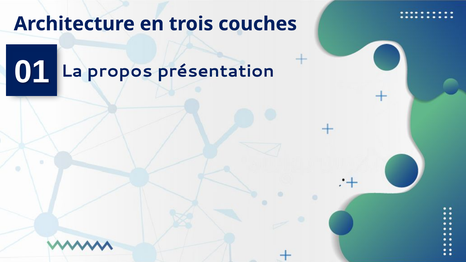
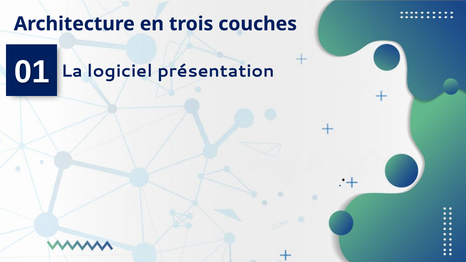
propos: propos -> logiciel (120, 71)
